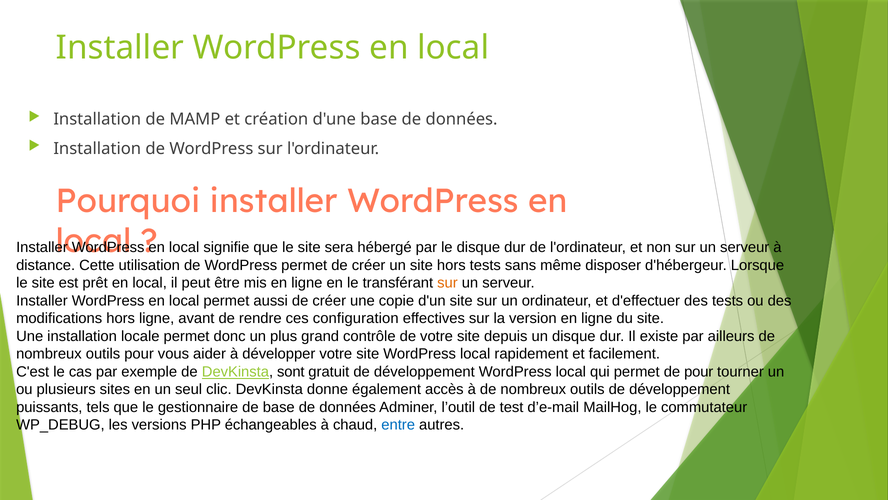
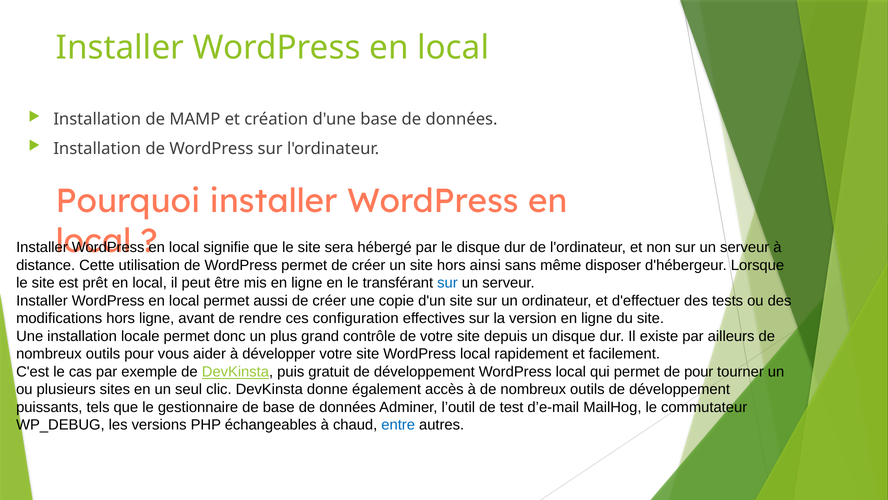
hors tests: tests -> ainsi (485, 265)
sur colour: orange -> blue (447, 283)
sont: sont -> puis (291, 371)
